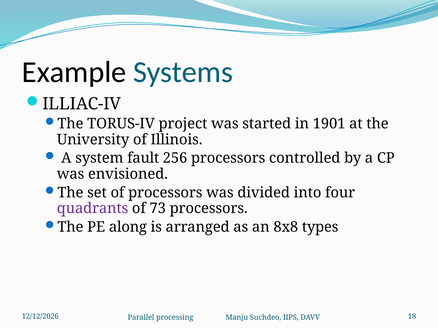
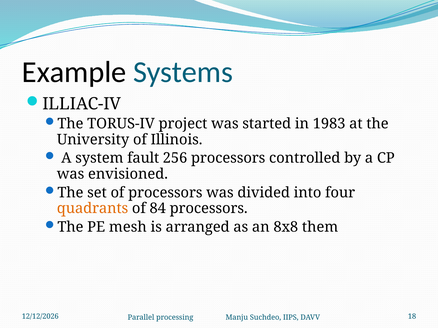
1901: 1901 -> 1983 (329, 124)
quadrants colour: purple -> orange (93, 209)
73: 73 -> 84 (158, 209)
along: along -> mesh (128, 227)
types: types -> them (320, 227)
